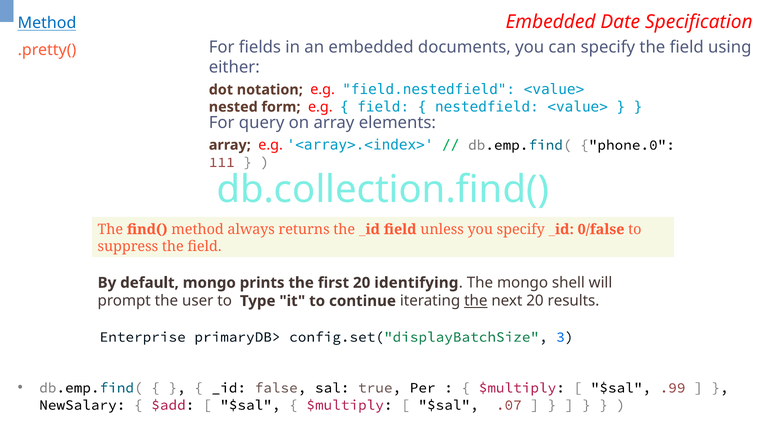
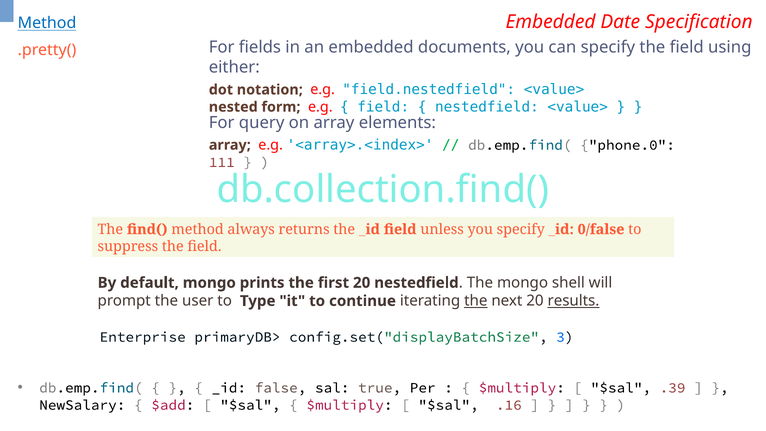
20 identifying: identifying -> nestedfield (416, 283)
results underline: none -> present (573, 301)
.99: .99 -> .39 (673, 388)
.07: .07 -> .16 (509, 405)
